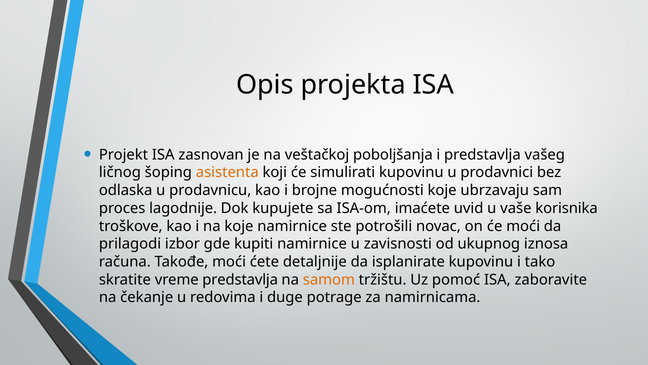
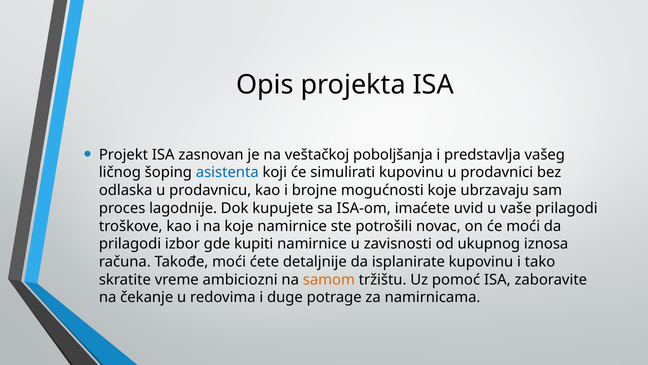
asistenta colour: orange -> blue (227, 172)
vaše korisnika: korisnika -> prilagodi (566, 208)
vreme predstavlja: predstavlja -> ambiciozni (240, 279)
